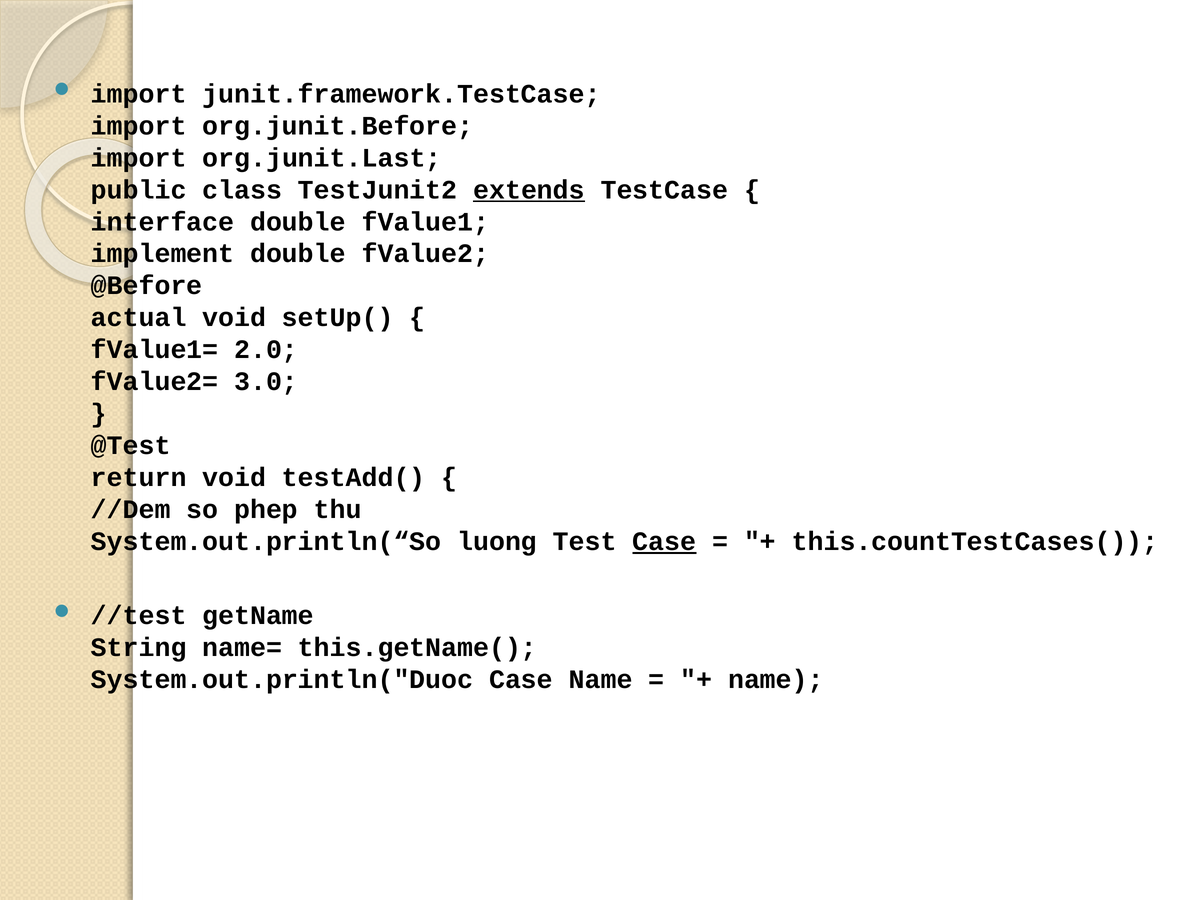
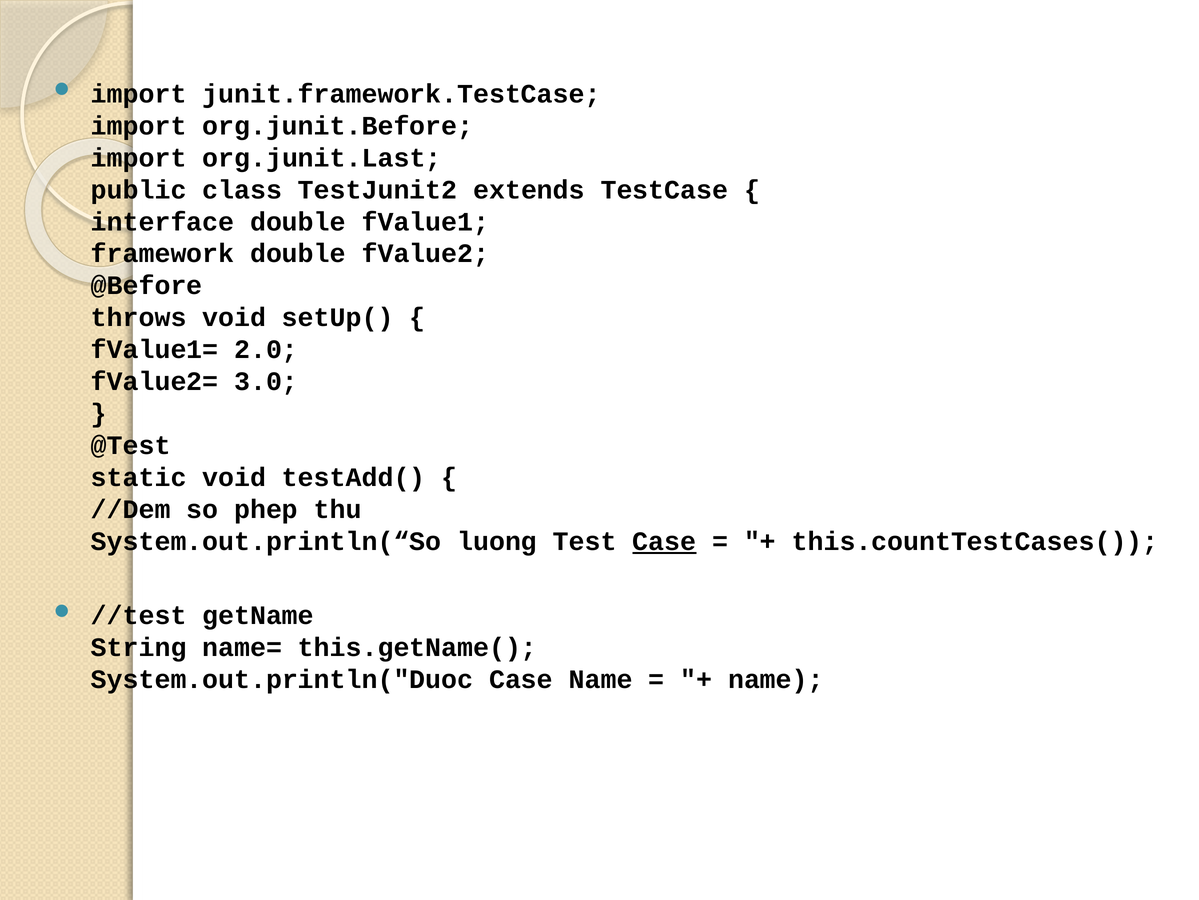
extends underline: present -> none (529, 190)
implement: implement -> framework (163, 253)
actual: actual -> throws (139, 317)
return: return -> static (139, 477)
